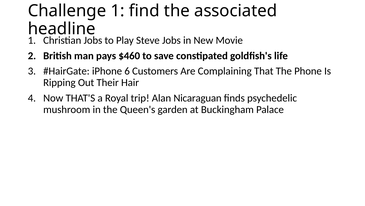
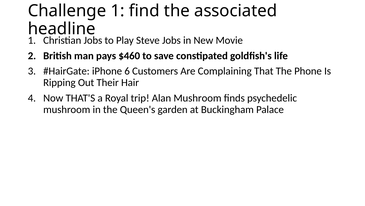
Alan Nicaraguan: Nicaraguan -> Mushroom (197, 98)
